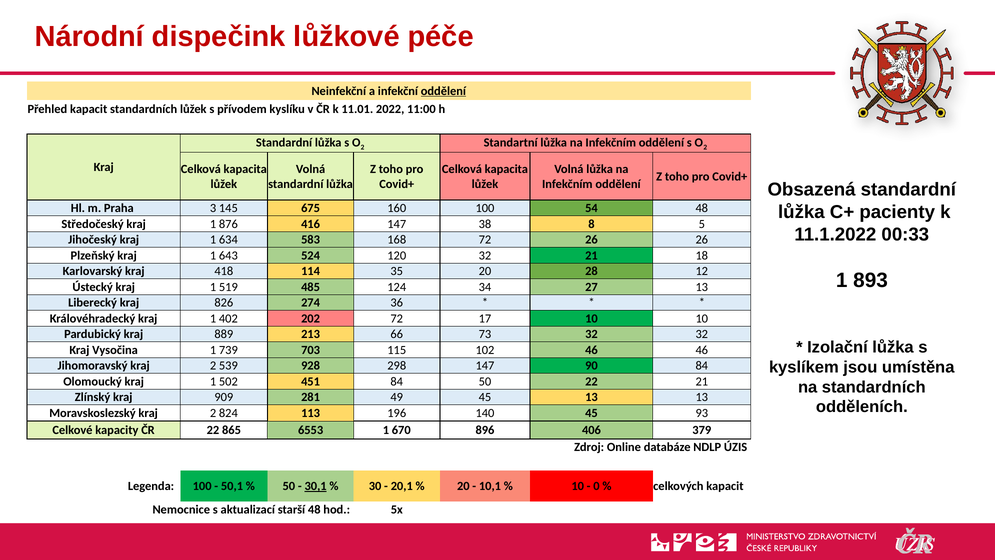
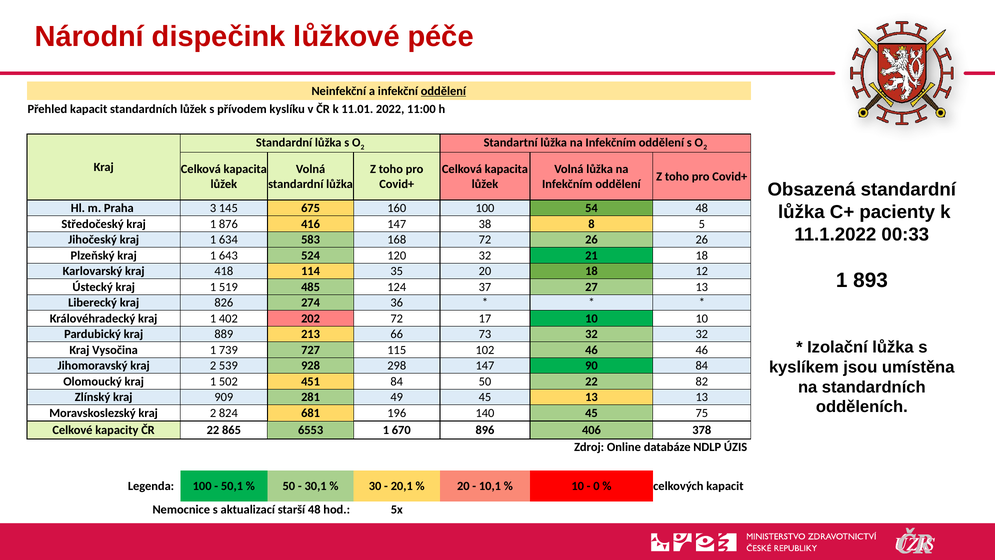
20 28: 28 -> 18 (591, 271)
34: 34 -> 37 (485, 287)
703: 703 -> 727 (311, 350)
22 21: 21 -> 82 (702, 381)
113: 113 -> 681 (311, 413)
93: 93 -> 75 (702, 413)
379: 379 -> 378 (702, 430)
30,1 underline: present -> none (316, 486)
